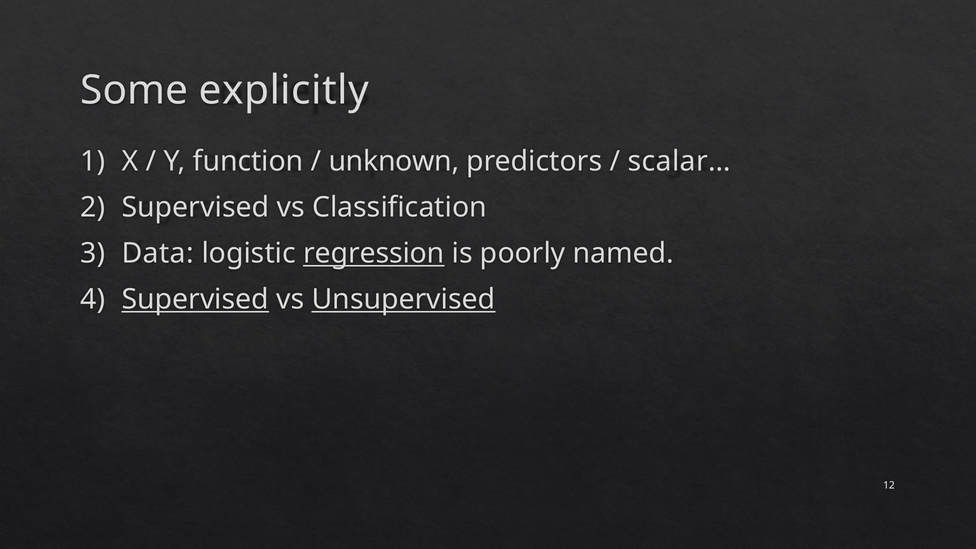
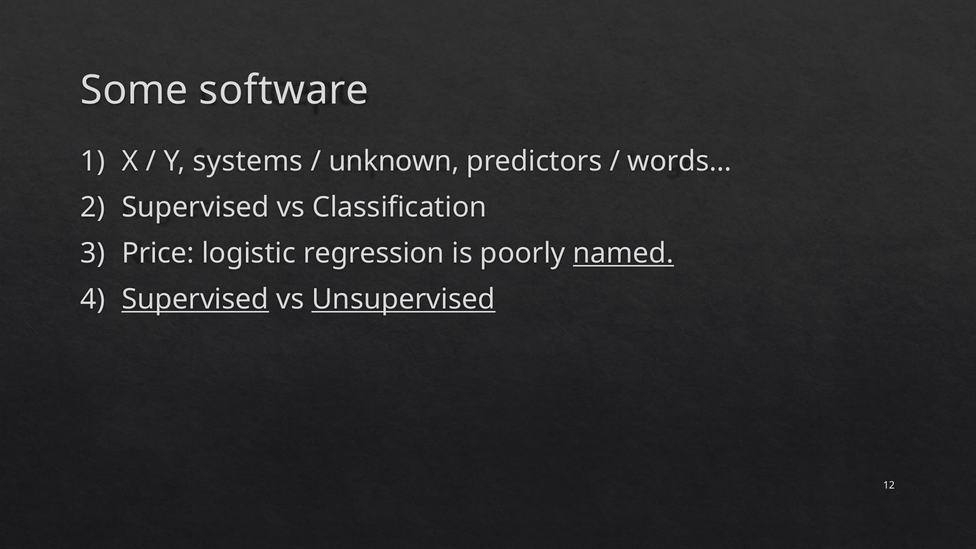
explicitly: explicitly -> software (284, 90)
function: function -> systems (248, 161)
scalar…: scalar… -> words… (680, 161)
Data: Data -> Price (158, 253)
regression underline: present -> none (374, 253)
named underline: none -> present (623, 253)
